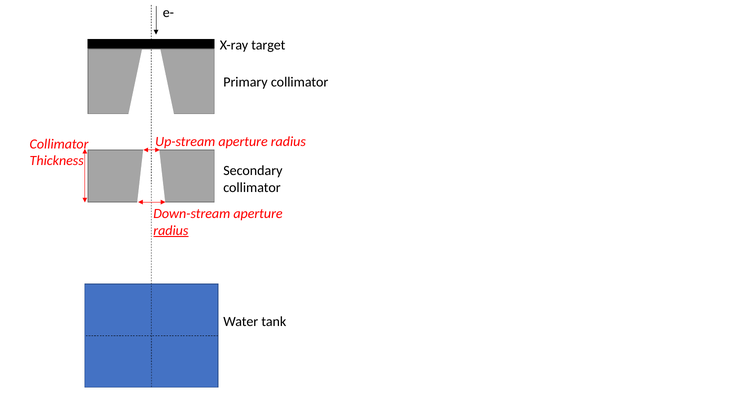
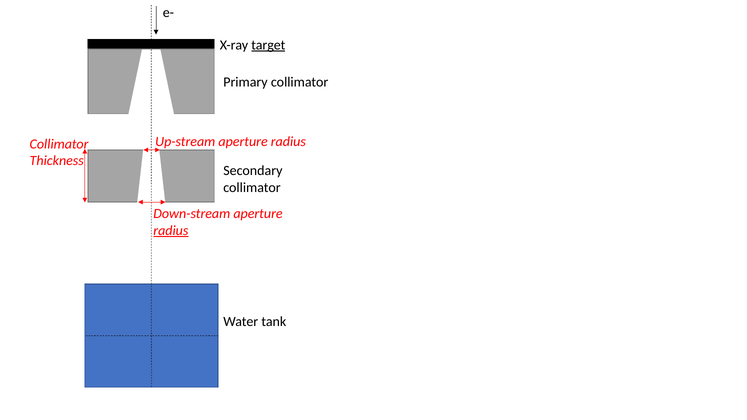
target underline: none -> present (268, 45)
